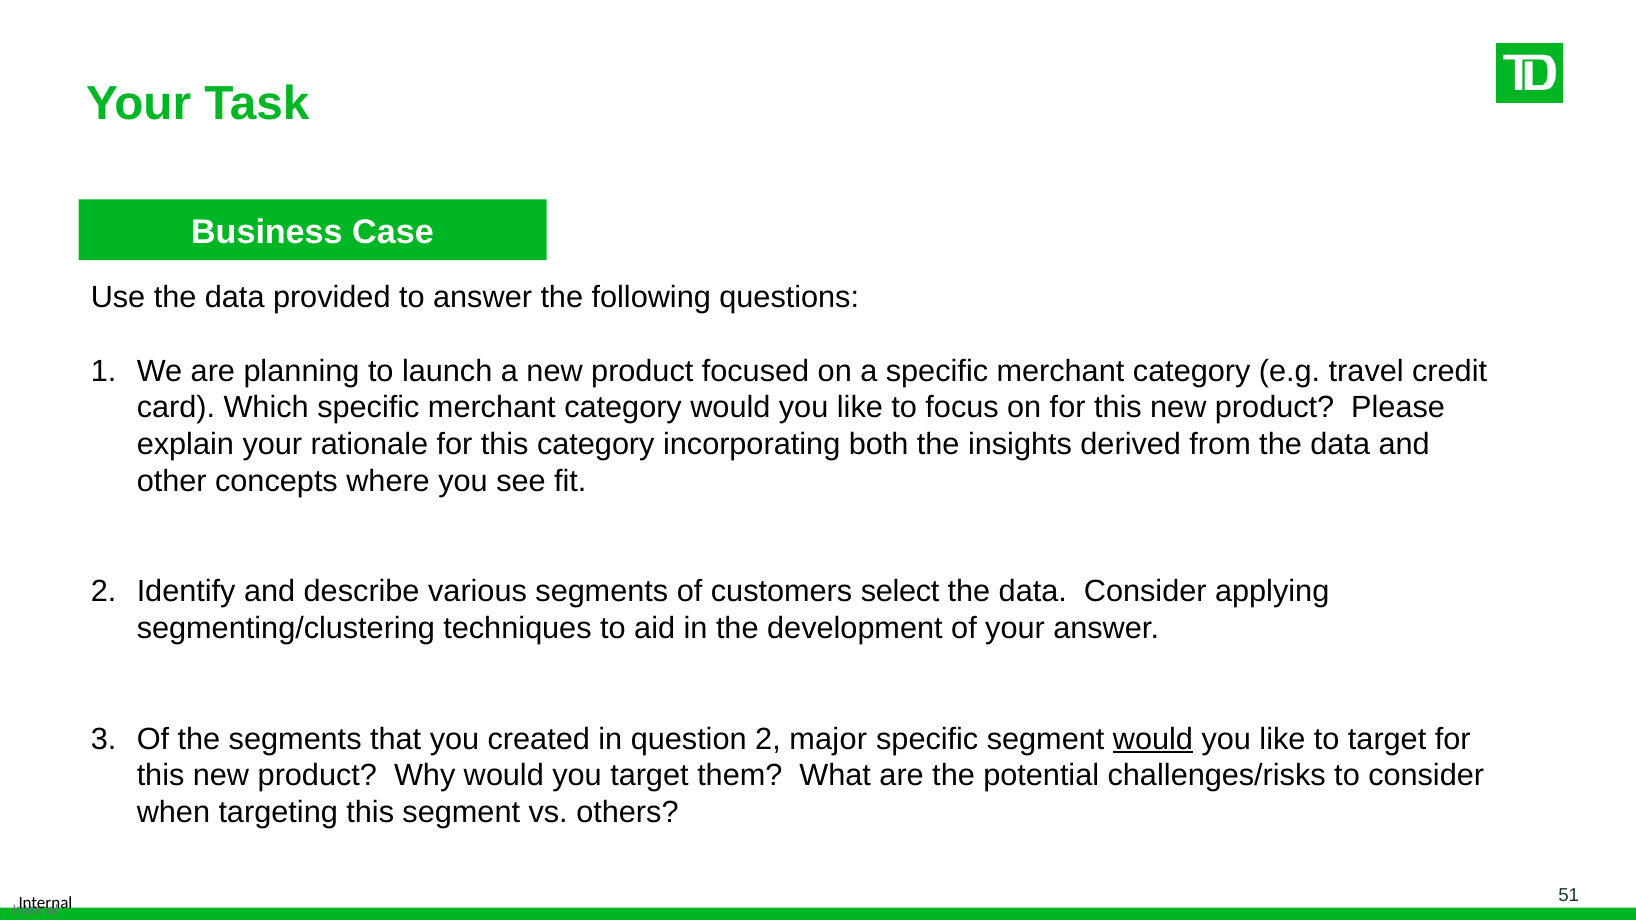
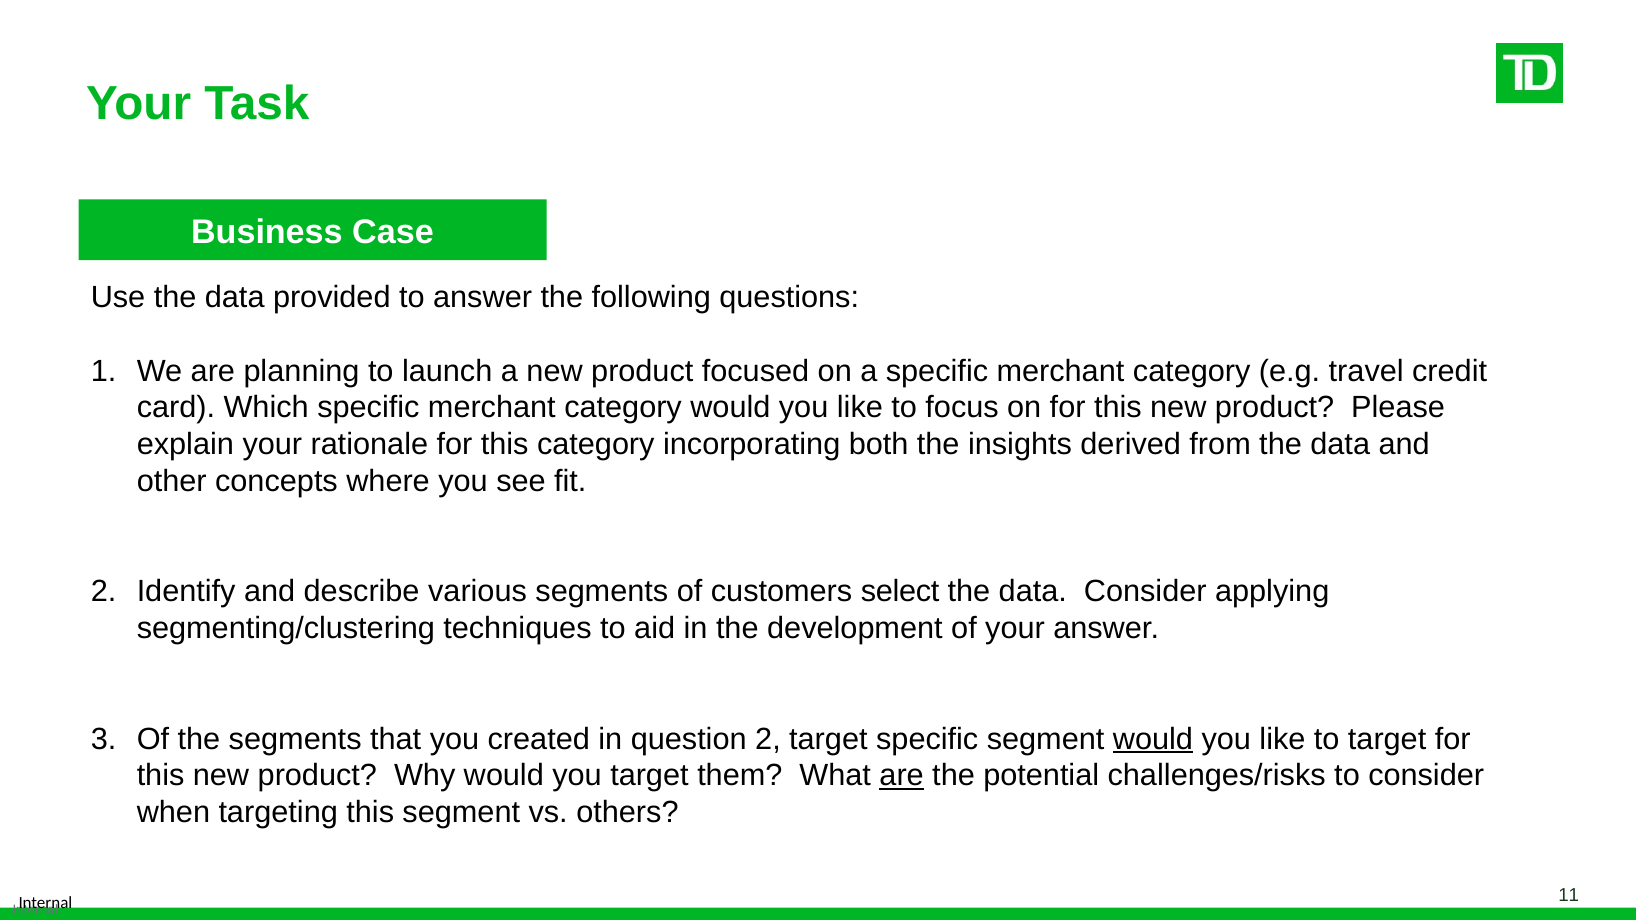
2 major: major -> target (828, 739)
are underline: none -> present (902, 776)
51: 51 -> 11 (1569, 896)
